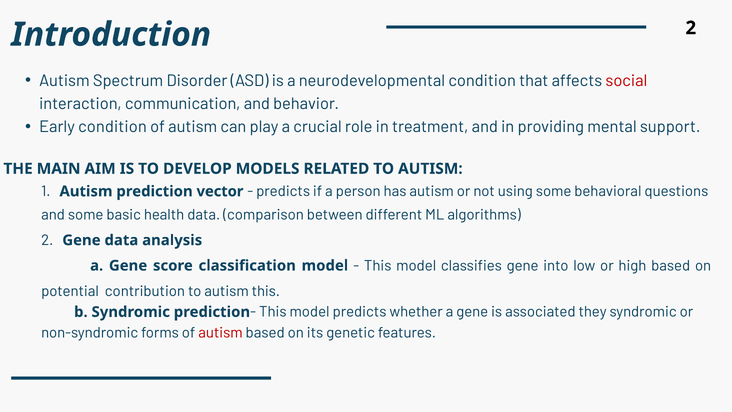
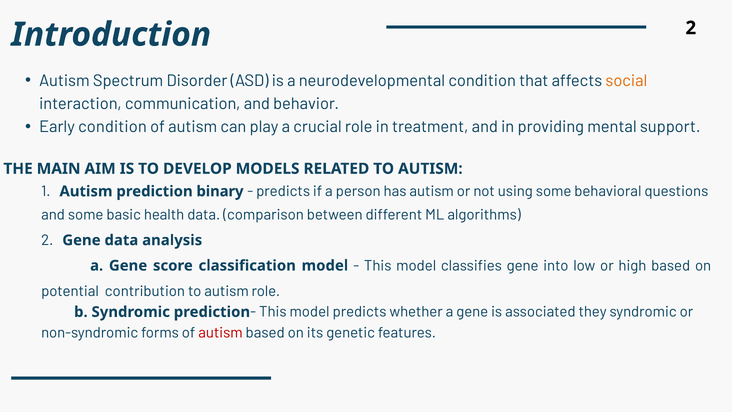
social colour: red -> orange (626, 81)
vector: vector -> binary (220, 191)
autism this: this -> role (266, 291)
